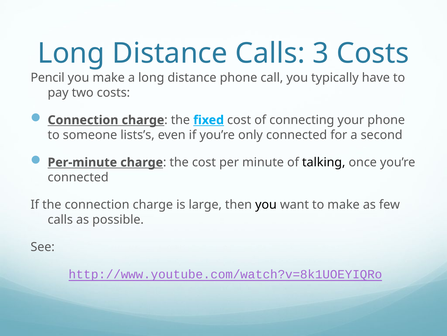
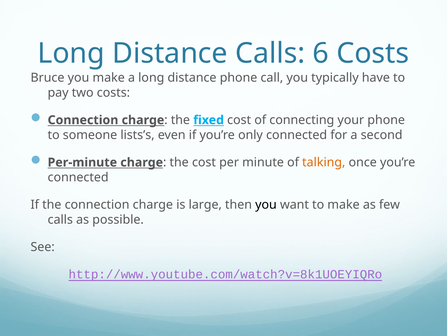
3: 3 -> 6 (321, 53)
Pencil: Pencil -> Bruce (48, 78)
talking colour: black -> orange (324, 162)
